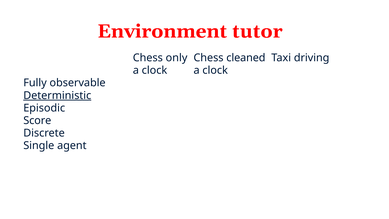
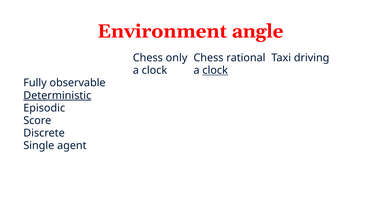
tutor: tutor -> angle (258, 31)
cleaned: cleaned -> rational (246, 58)
clock underline: none -> present (215, 70)
